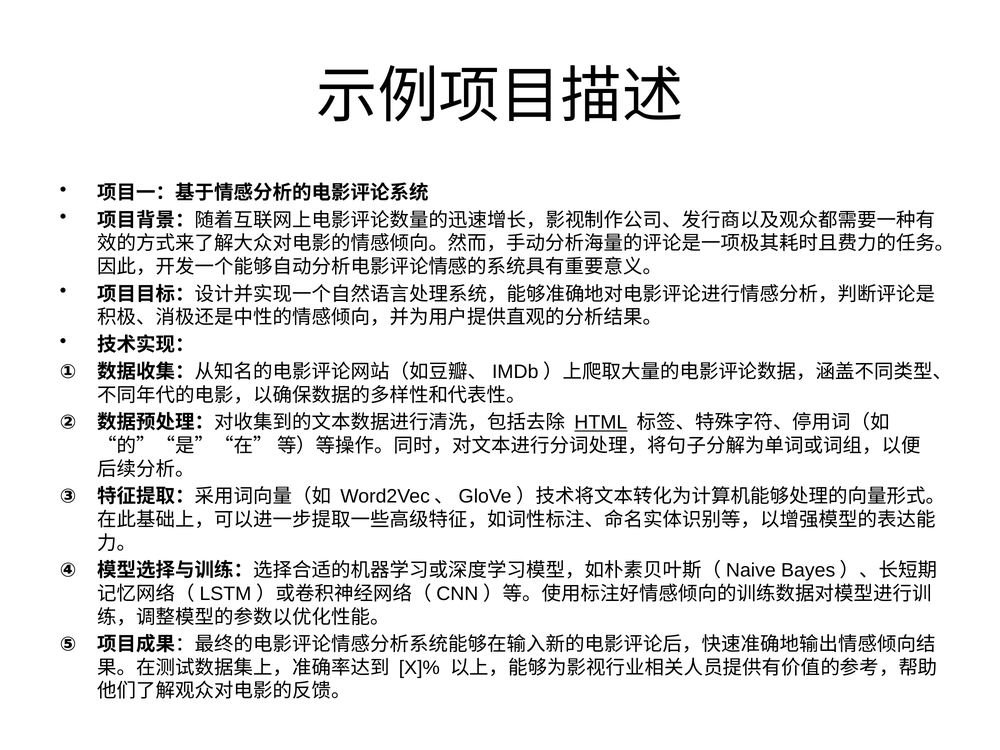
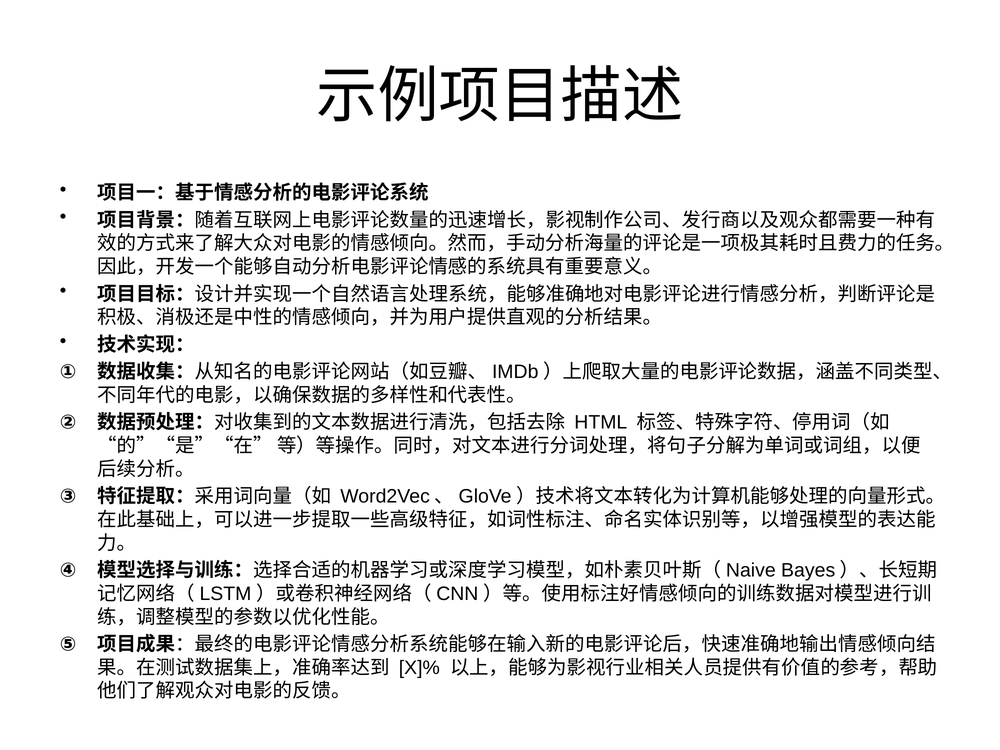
HTML underline: present -> none (601, 423)
